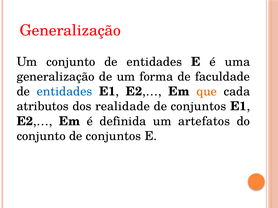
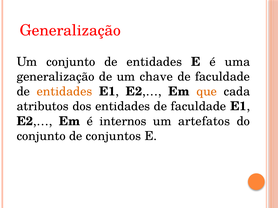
forma: forma -> chave (156, 77)
entidades colour: blue -> orange (64, 92)
dos realidade: realidade -> entidades (123, 107)
conjuntos: conjuntos -> faculdade (198, 107)
definida: definida -> internos (123, 121)
